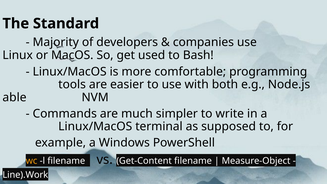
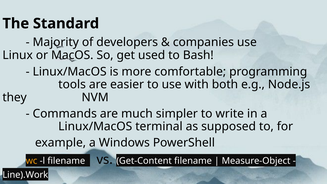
able: able -> they (15, 97)
